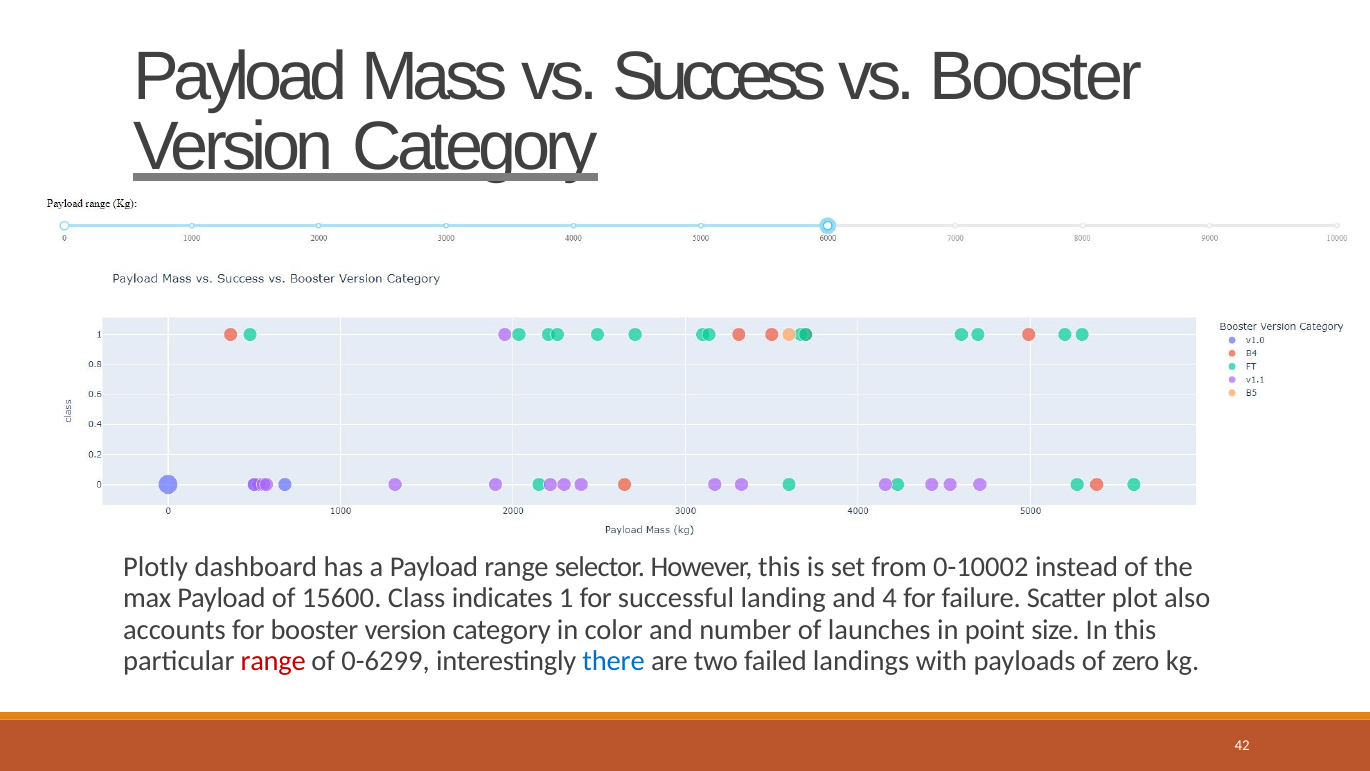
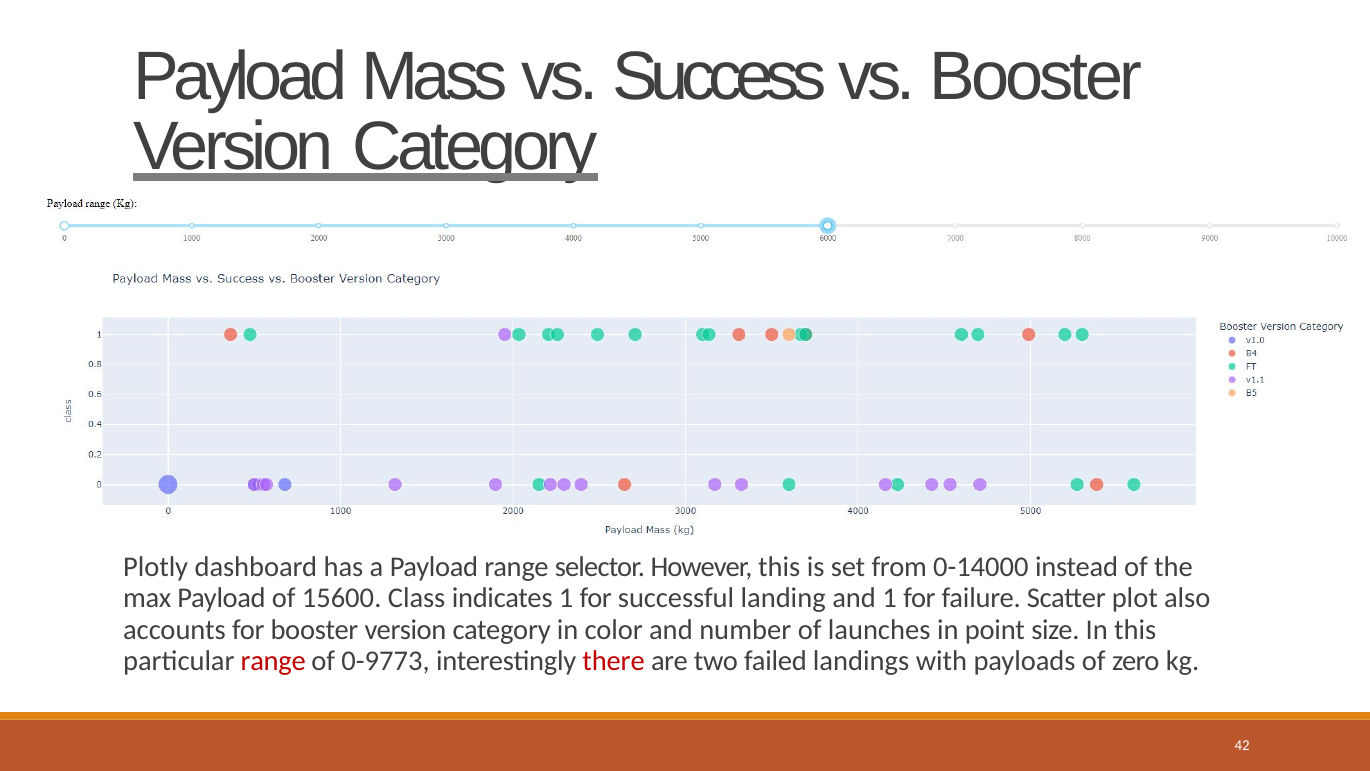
0-10002: 0-10002 -> 0-14000 (981, 567)
and 4: 4 -> 1 (890, 598)
0-6299: 0-6299 -> 0-9773 (386, 660)
there colour: blue -> red (614, 660)
